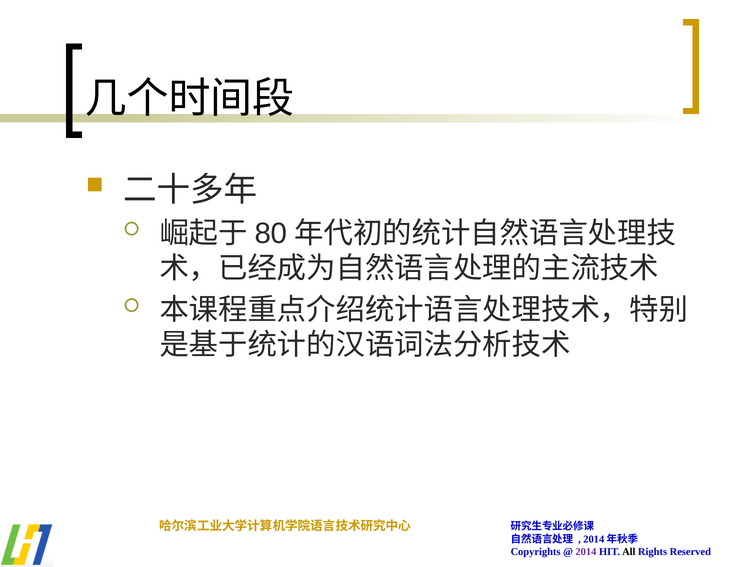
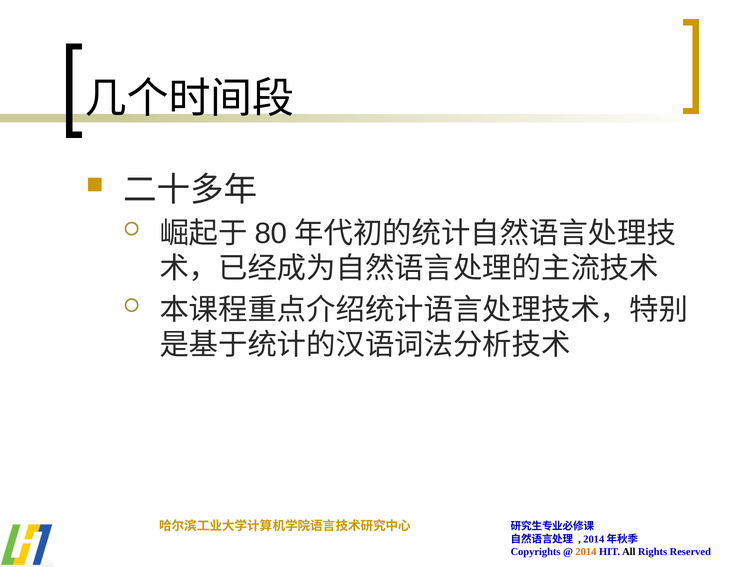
2014 colour: purple -> orange (586, 552)
